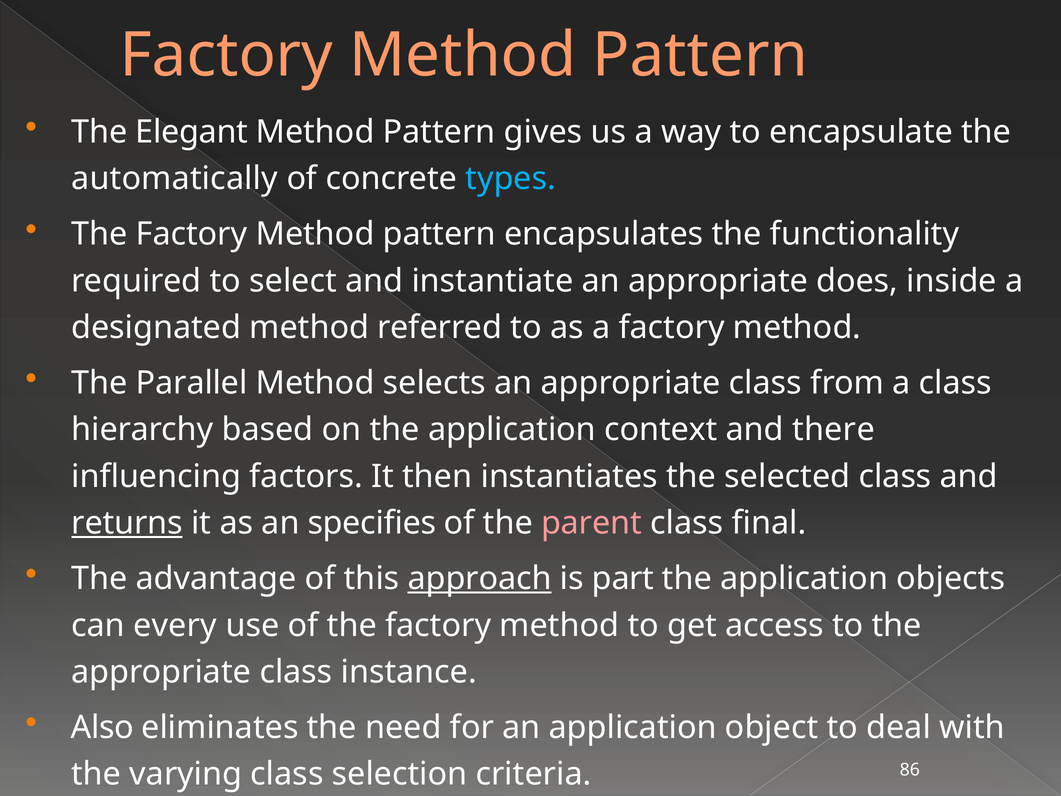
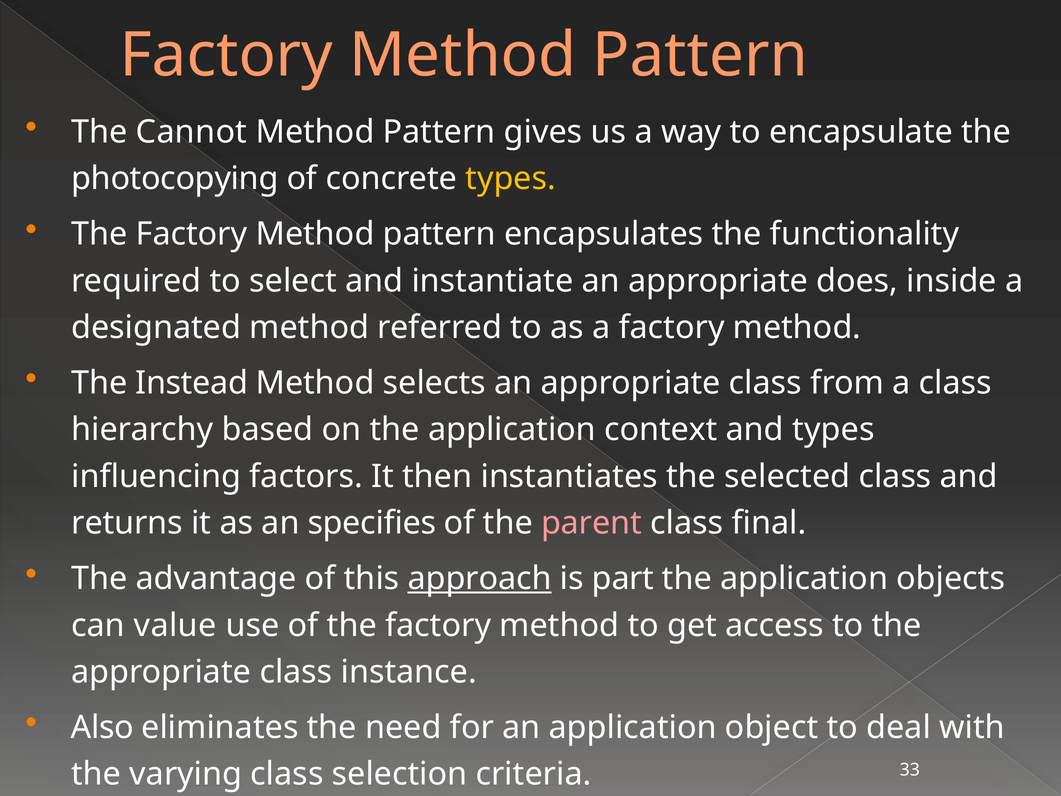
Elegant: Elegant -> Cannot (191, 132)
automatically: automatically -> photocopying (175, 179)
types colour: light blue -> yellow (511, 179)
Parallel: Parallel -> Instead (192, 383)
and there: there -> types (834, 430)
returns underline: present -> none (127, 523)
every: every -> value (175, 625)
86: 86 -> 33 (910, 770)
